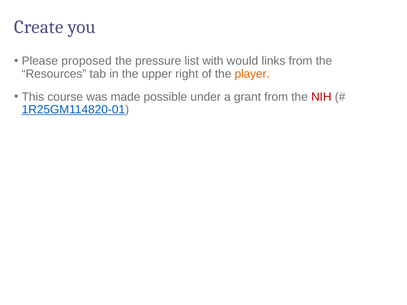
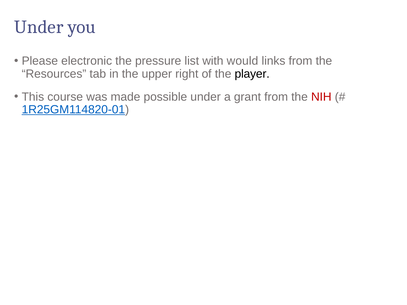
Create: Create -> Under (39, 27)
proposed: proposed -> electronic (87, 61)
player colour: orange -> black (252, 74)
